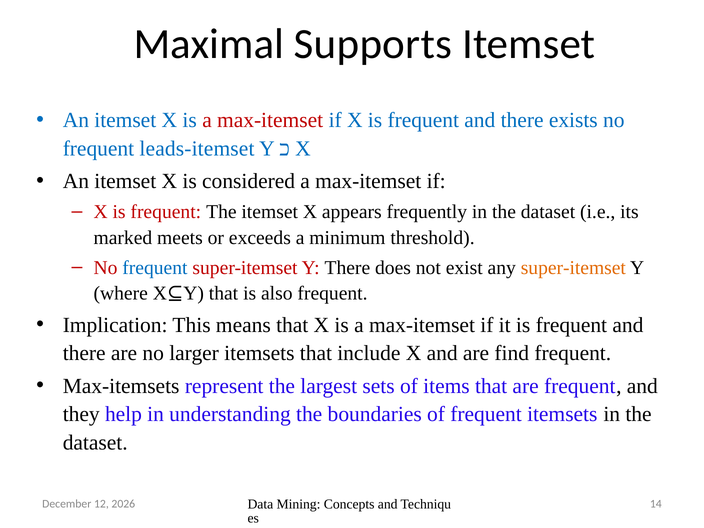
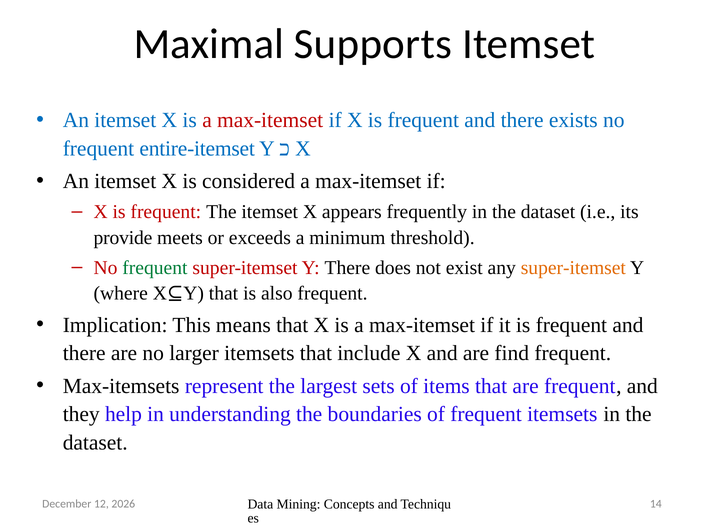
leads-itemset: leads-itemset -> entire-itemset (197, 149)
marked: marked -> provide (123, 238)
frequent colour: blue -> green (155, 268)
